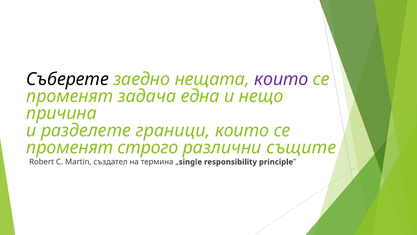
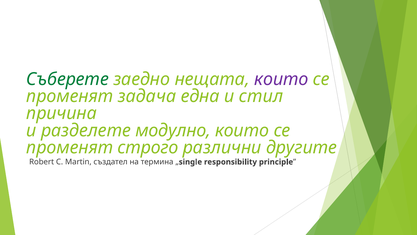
Съберете colour: black -> green (68, 79)
нещо: нещо -> стил (261, 96)
граници: граници -> модулно (173, 130)
същите: същите -> другите (301, 147)
